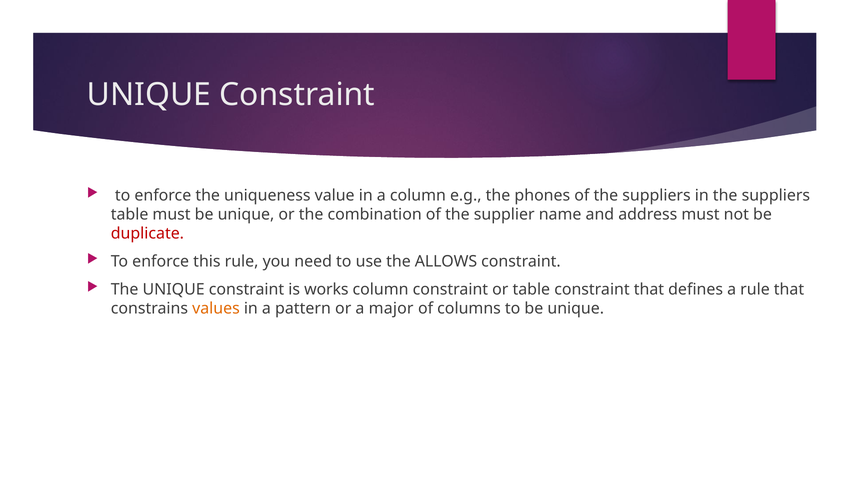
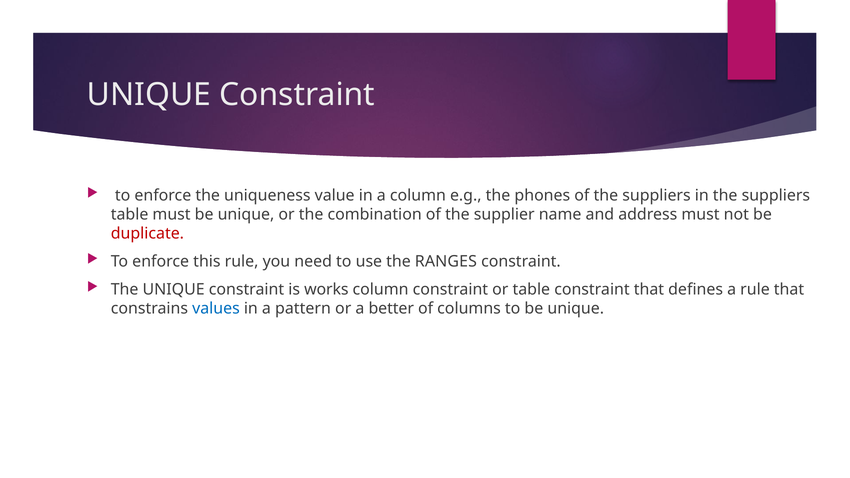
ALLOWS: ALLOWS -> RANGES (446, 262)
values colour: orange -> blue (216, 309)
major: major -> better (391, 309)
